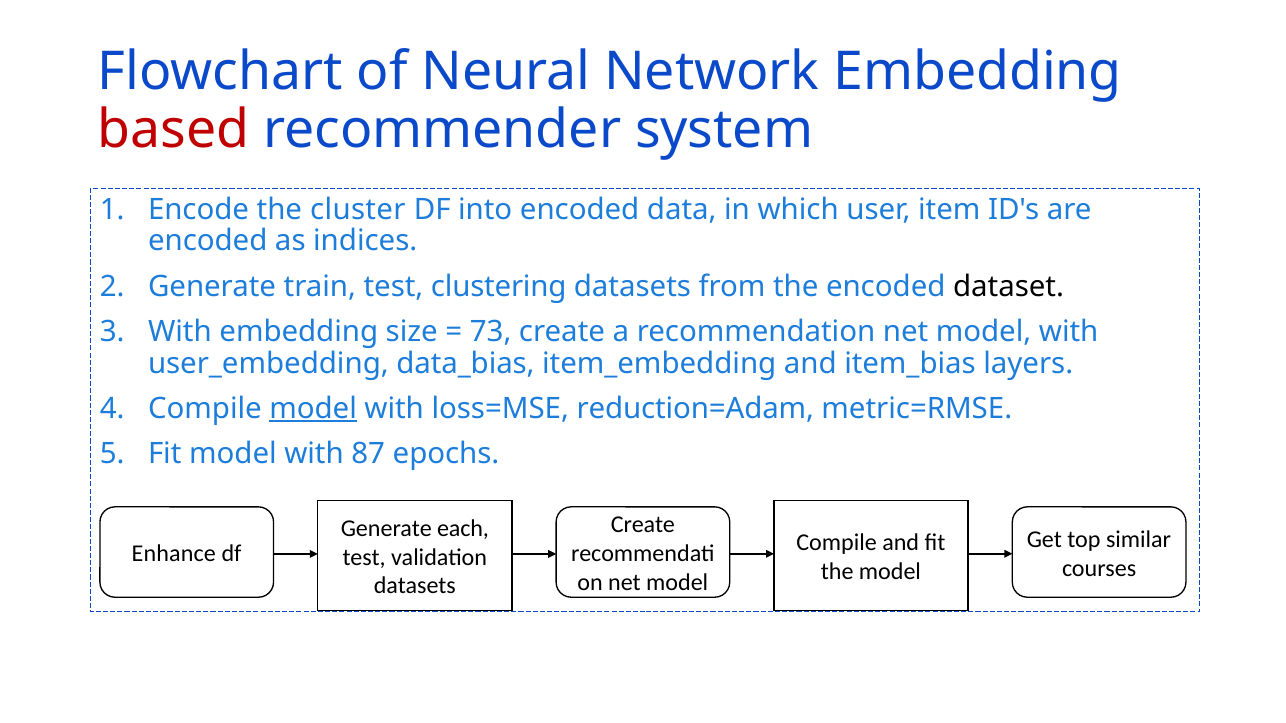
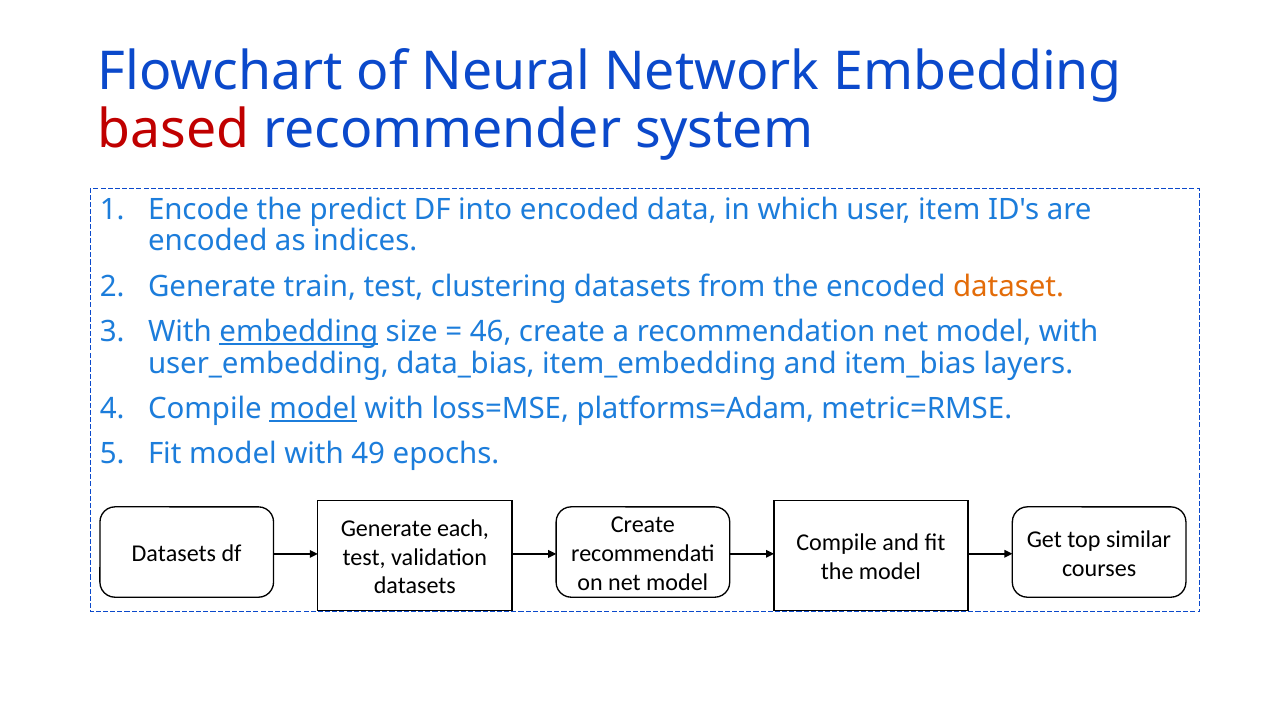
cluster: cluster -> predict (358, 210)
dataset colour: black -> orange (1009, 287)
embedding underline: none -> present (299, 332)
73: 73 -> 46 (491, 332)
reduction=Adam: reduction=Adam -> platforms=Adam (695, 409)
87: 87 -> 49 (368, 454)
Enhance: Enhance -> Datasets (174, 554)
